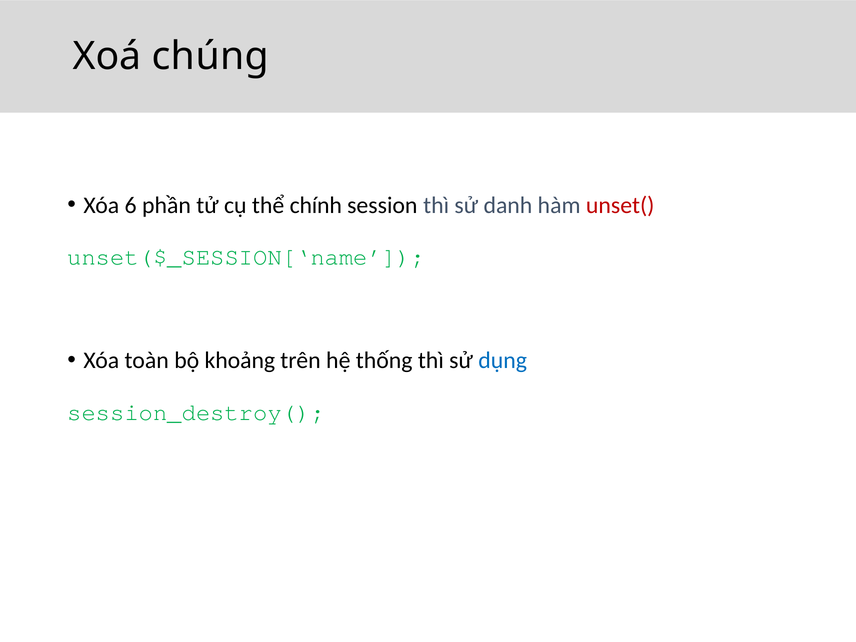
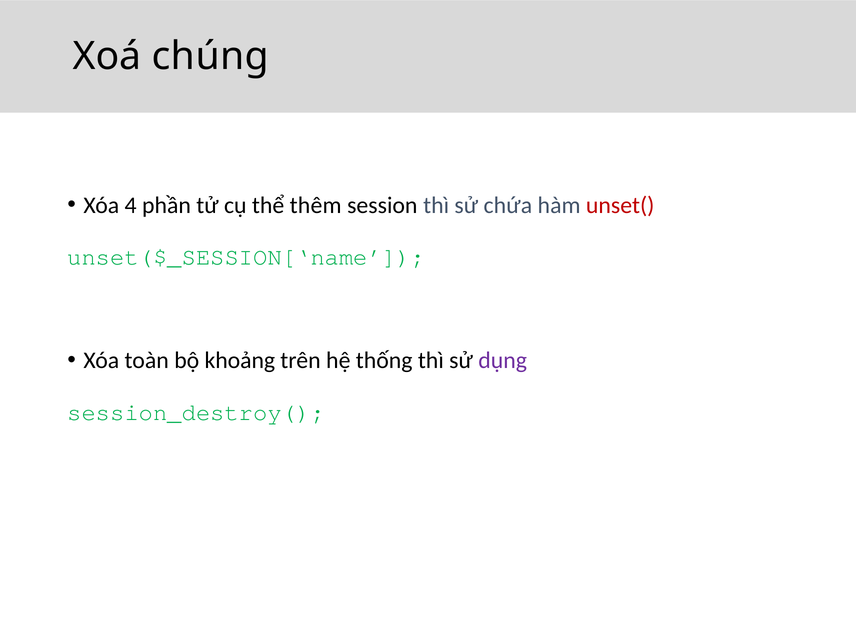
6: 6 -> 4 (131, 205)
chính: chính -> thêm (316, 205)
danh: danh -> chứa (508, 205)
dụng colour: blue -> purple (503, 361)
